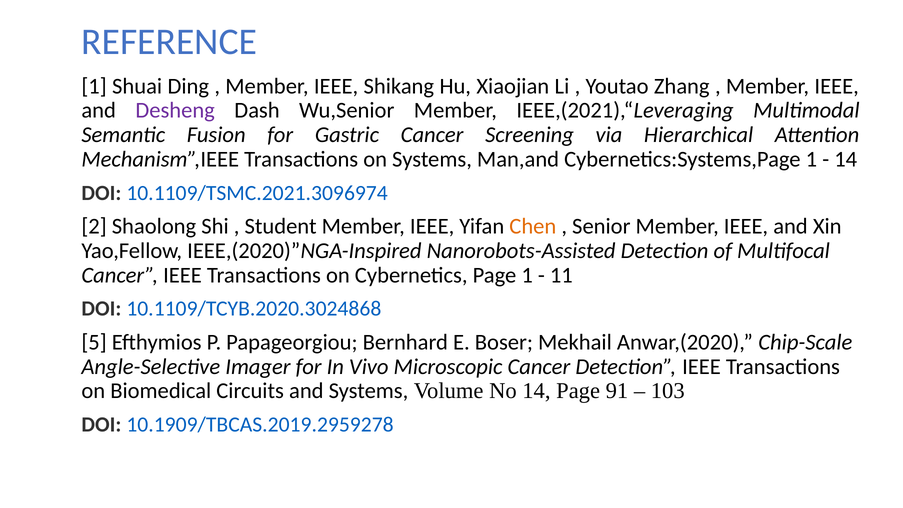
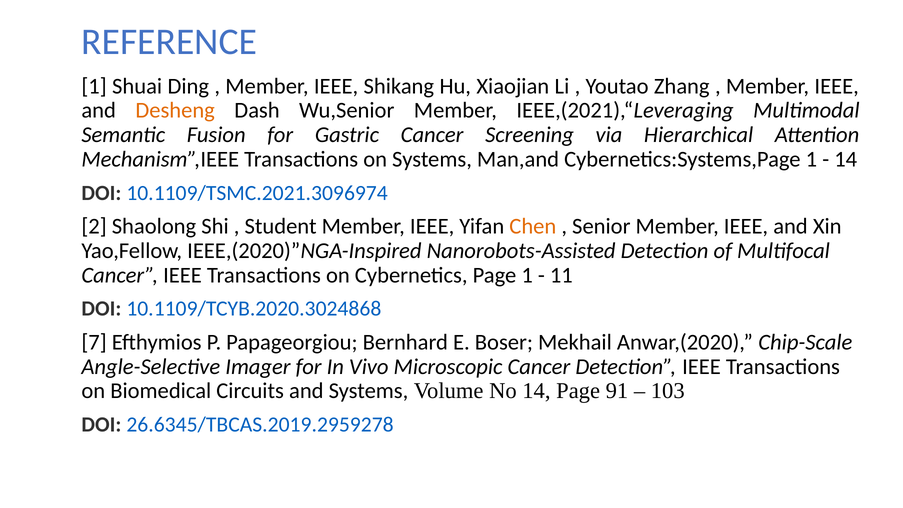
Desheng colour: purple -> orange (175, 111)
5: 5 -> 7 (94, 342)
10.1909/TBCAS.2019.2959278: 10.1909/TBCAS.2019.2959278 -> 26.6345/TBCAS.2019.2959278 (260, 425)
